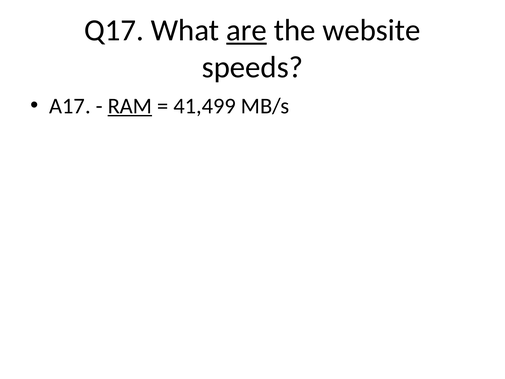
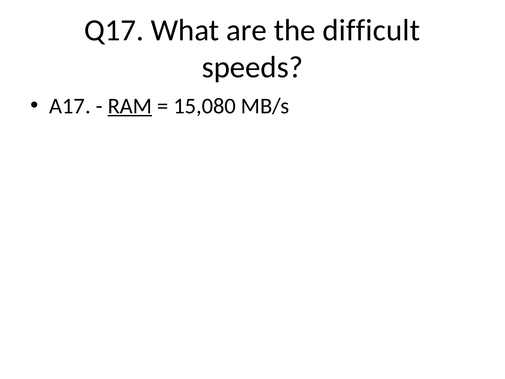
are underline: present -> none (247, 30)
website: website -> difficult (371, 30)
41,499: 41,499 -> 15,080 (205, 106)
